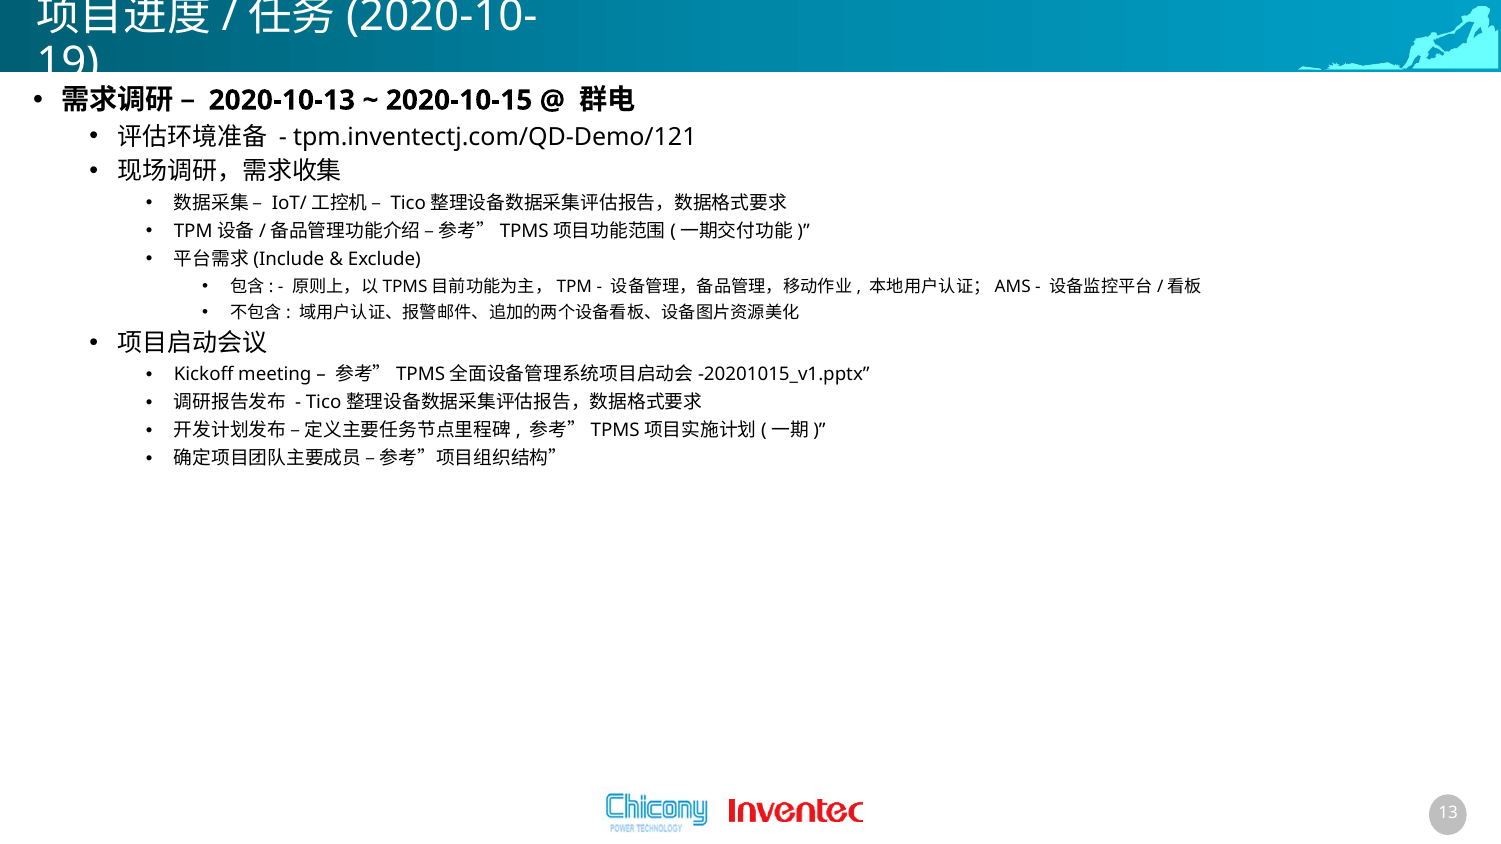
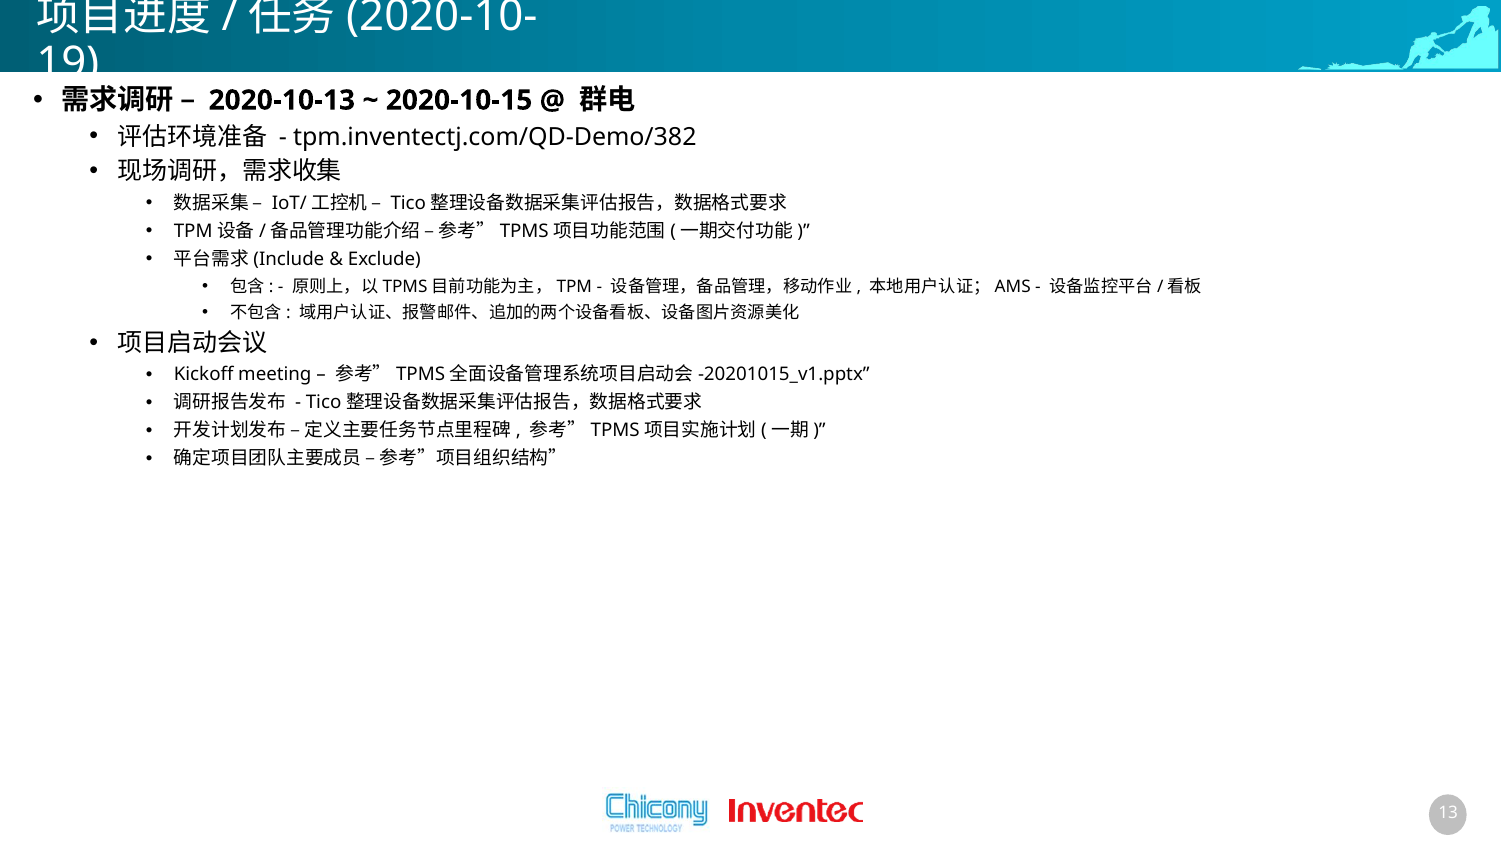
tpm.inventectj.com/QD-Demo/121: tpm.inventectj.com/QD-Demo/121 -> tpm.inventectj.com/QD-Demo/382 (495, 137)
